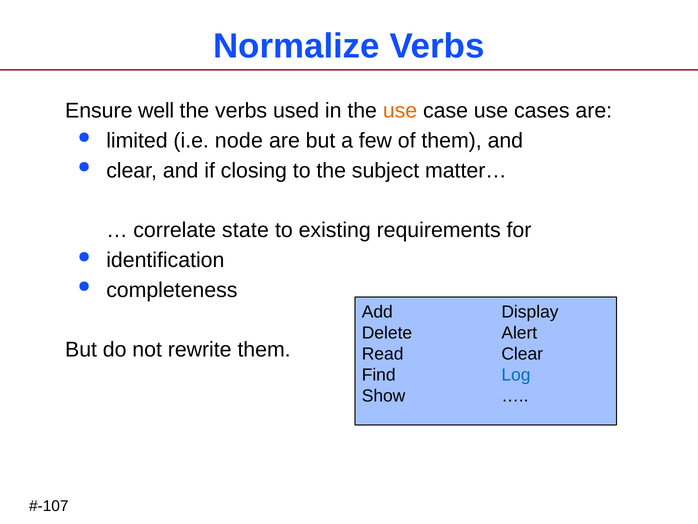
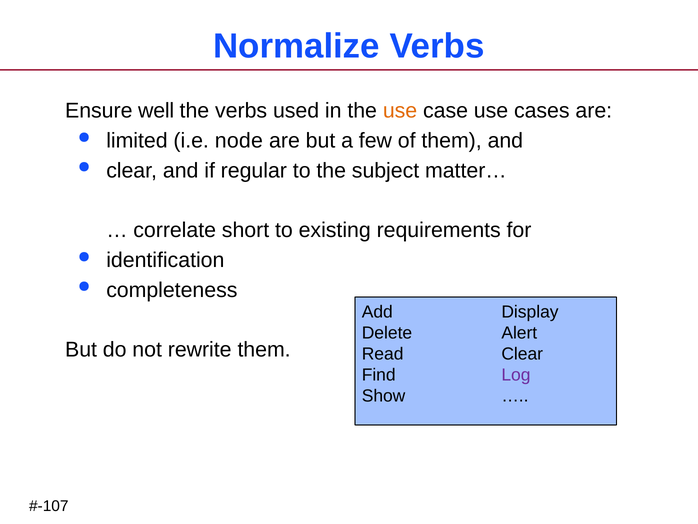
closing: closing -> regular (254, 170)
state: state -> short (246, 230)
Log colour: blue -> purple (516, 375)
